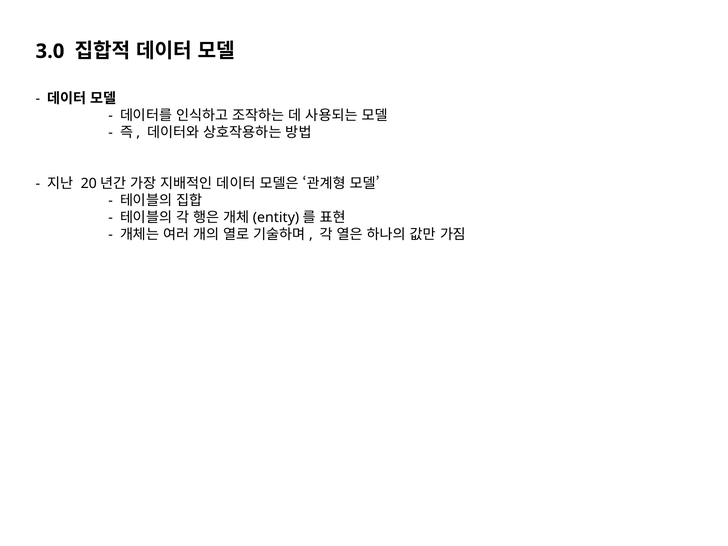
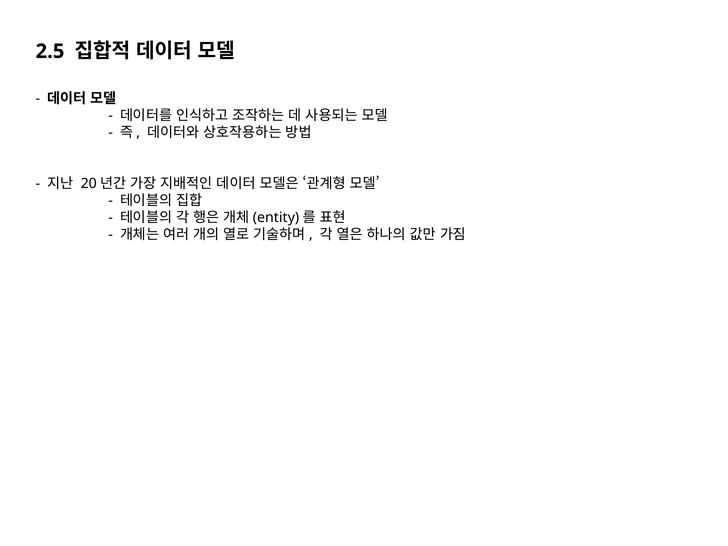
3.0: 3.0 -> 2.5 (50, 51)
